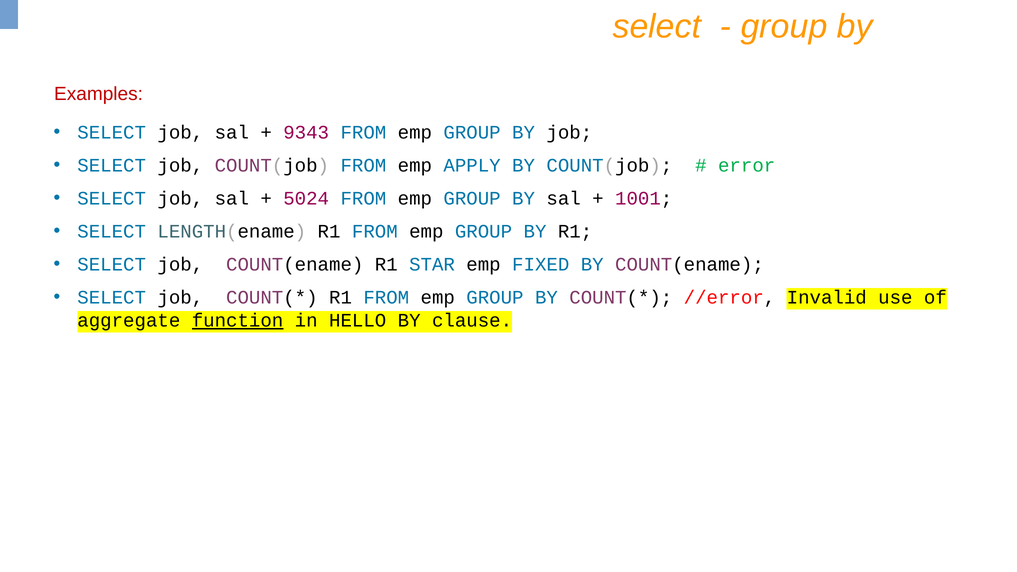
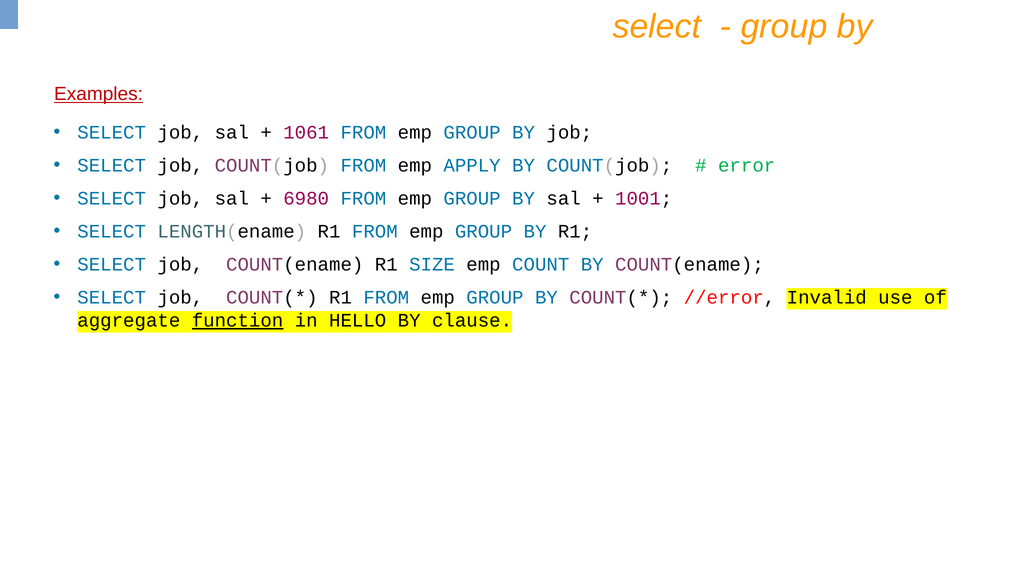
Examples underline: none -> present (99, 94)
9343: 9343 -> 1061 (306, 133)
5024: 5024 -> 6980 (306, 199)
STAR: STAR -> SIZE (432, 265)
FIXED: FIXED -> COUNT (541, 265)
